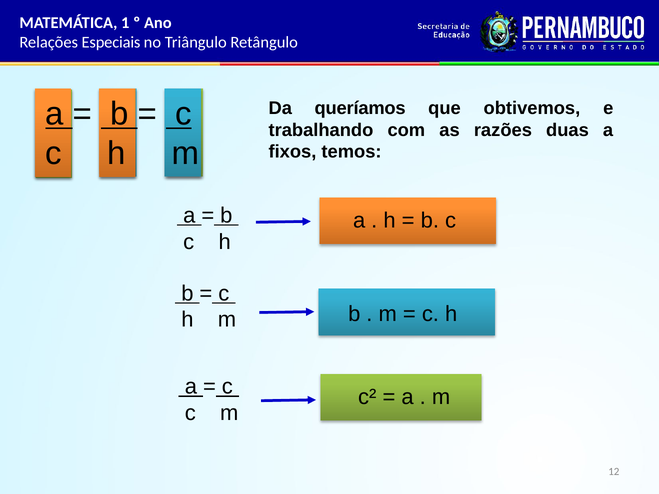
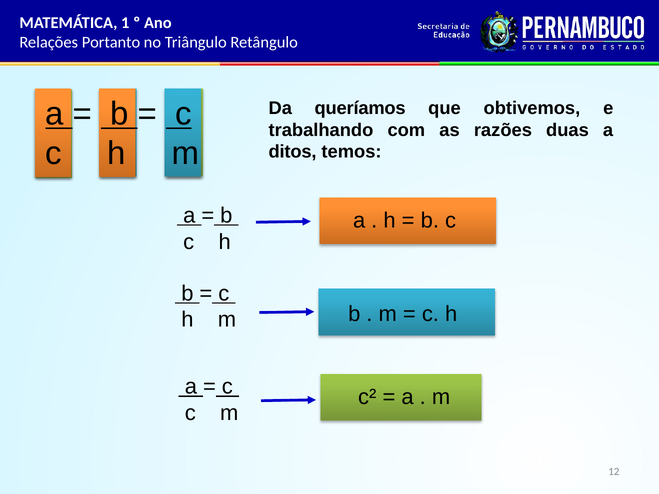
Especiais: Especiais -> Portanto (111, 42)
fixos: fixos -> ditos (293, 152)
